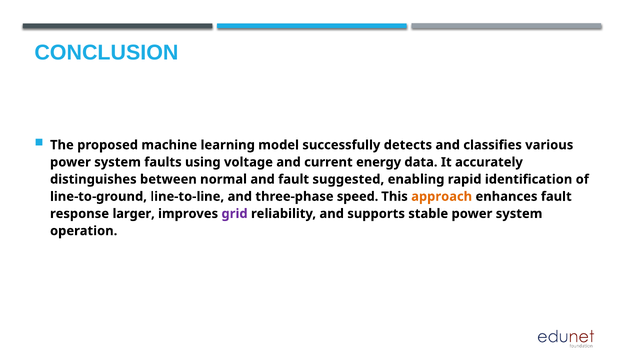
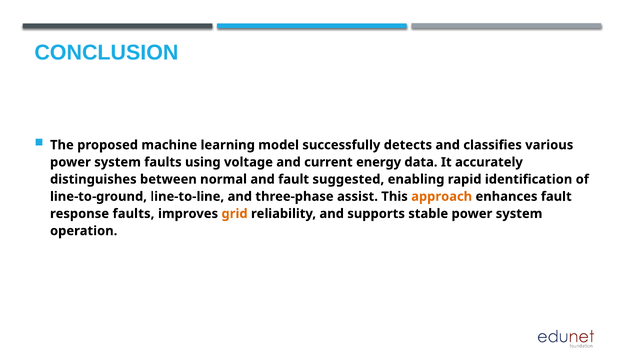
speed: speed -> assist (357, 197)
response larger: larger -> faults (133, 214)
grid colour: purple -> orange (235, 214)
